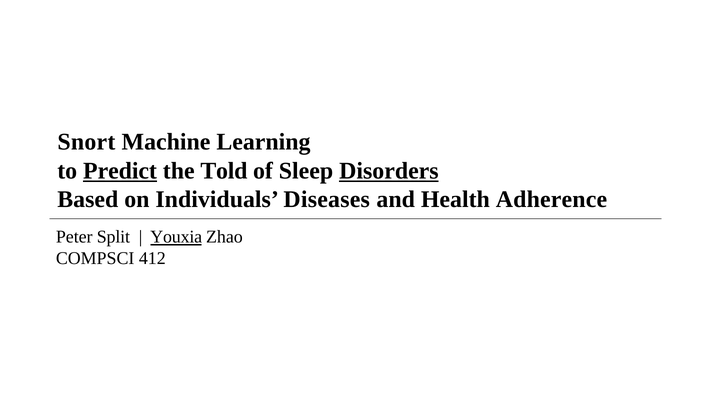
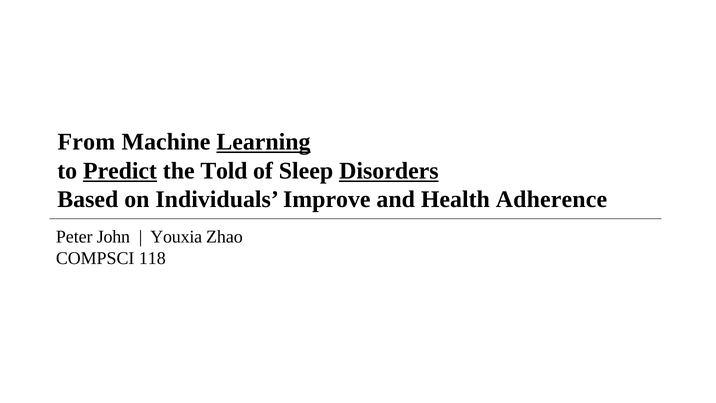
Snort: Snort -> From (86, 142)
Learning underline: none -> present (263, 142)
Diseases: Diseases -> Improve (327, 199)
Split: Split -> John (113, 237)
Youxia underline: present -> none (176, 237)
412: 412 -> 118 (152, 258)
